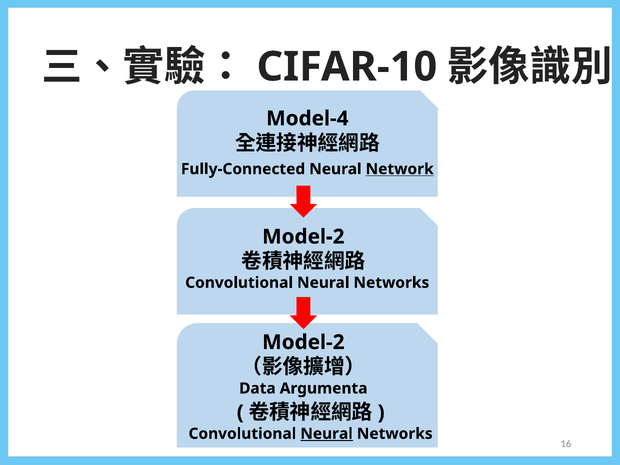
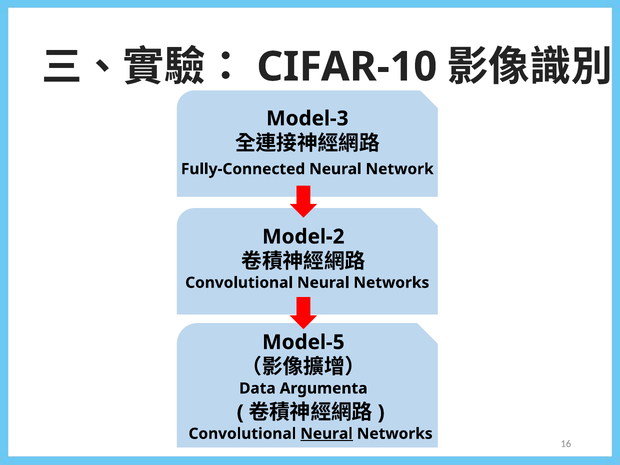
Model-4: Model-4 -> Model-3 (307, 119)
Network underline: present -> none (400, 169)
Model-2: Model-2 -> Model-5 (303, 342)
